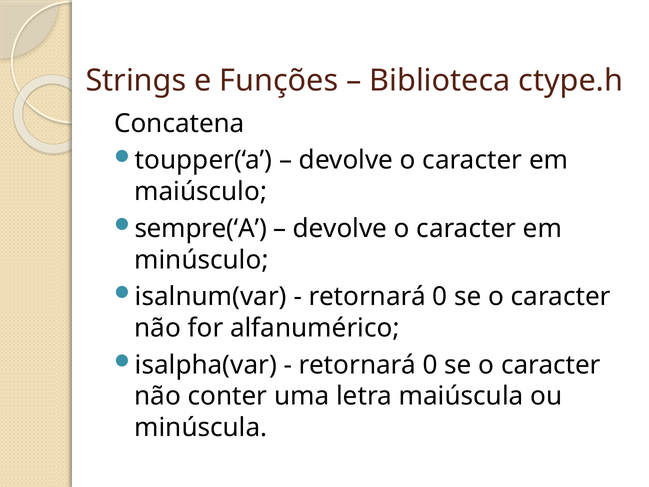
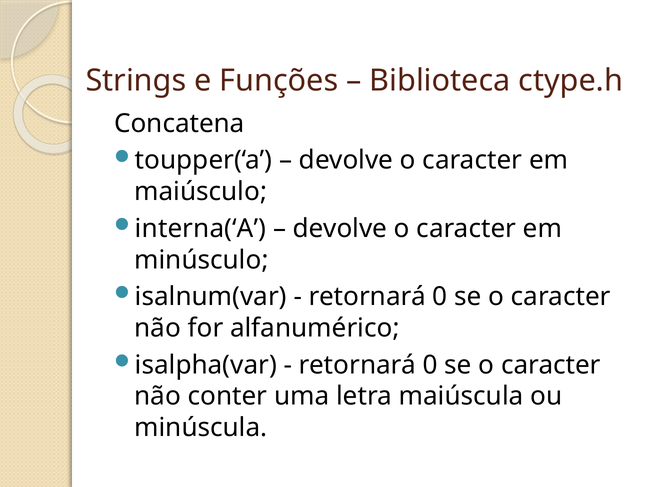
sempre(‘A: sempre(‘A -> interna(‘A (201, 228)
